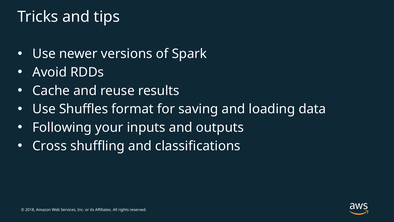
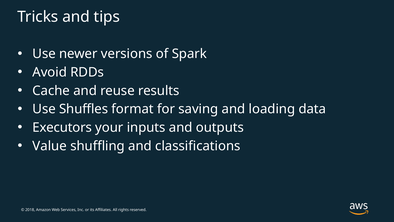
Following: Following -> Executors (62, 127)
Cross: Cross -> Value (50, 146)
